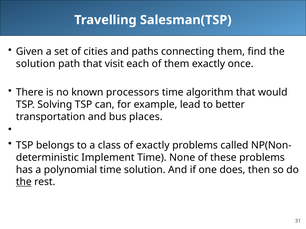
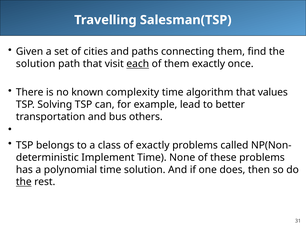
each underline: none -> present (138, 64)
processors: processors -> complexity (133, 93)
would: would -> values (273, 93)
places: places -> others (146, 117)
